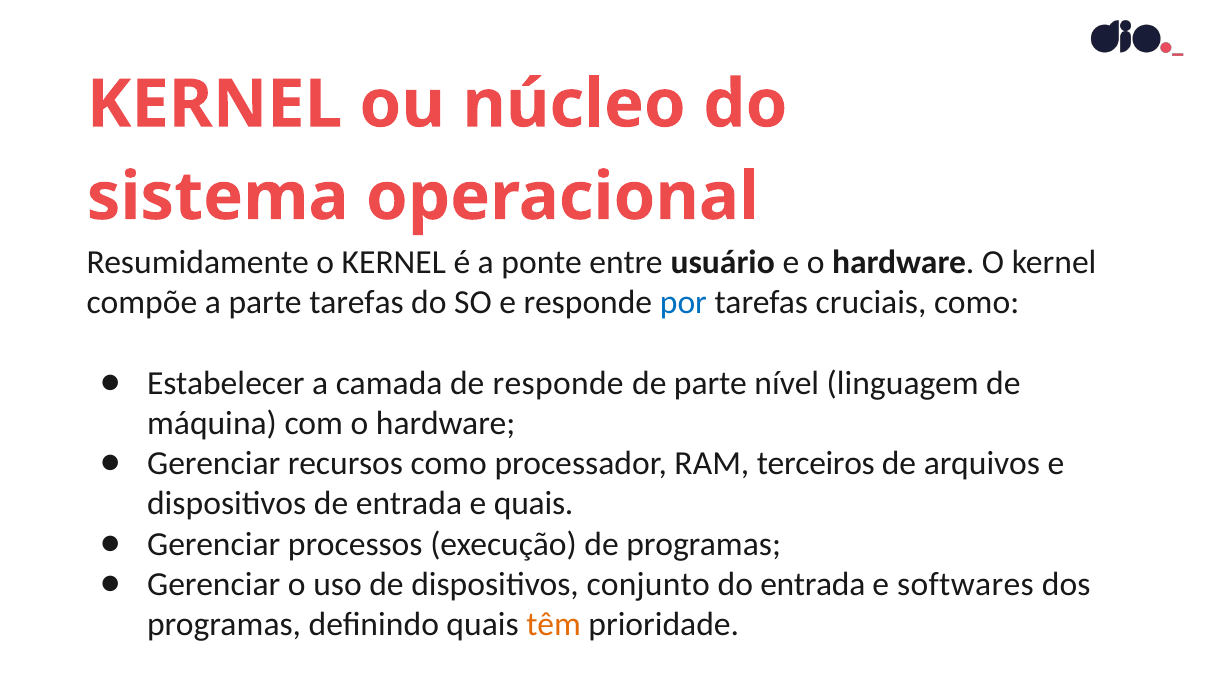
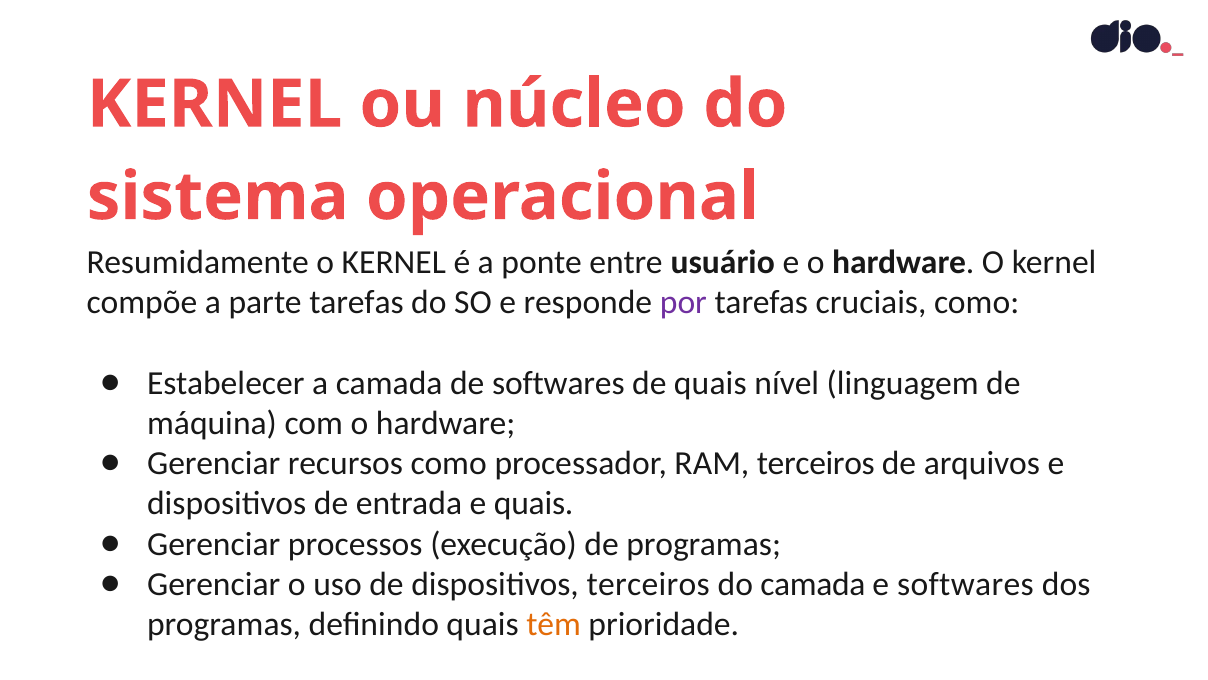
por colour: blue -> purple (683, 302)
de responde: responde -> softwares (558, 383)
de parte: parte -> quais (710, 383)
dispositivos conjunto: conjunto -> terceiros (648, 584)
do entrada: entrada -> camada (813, 584)
